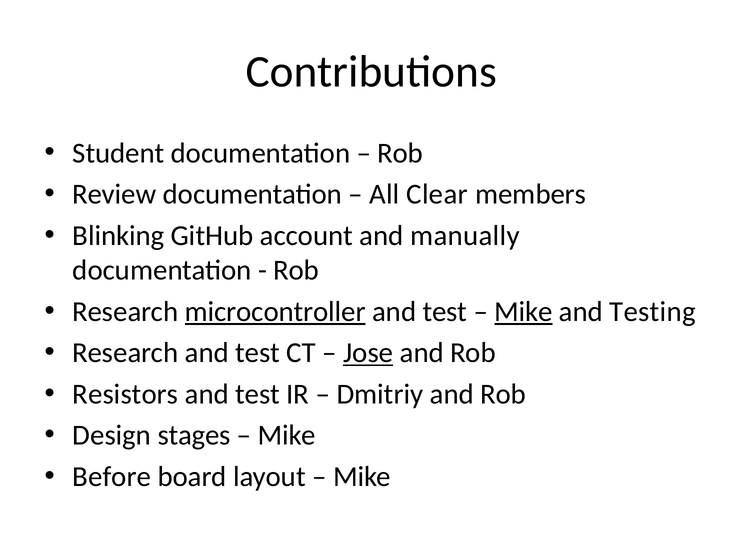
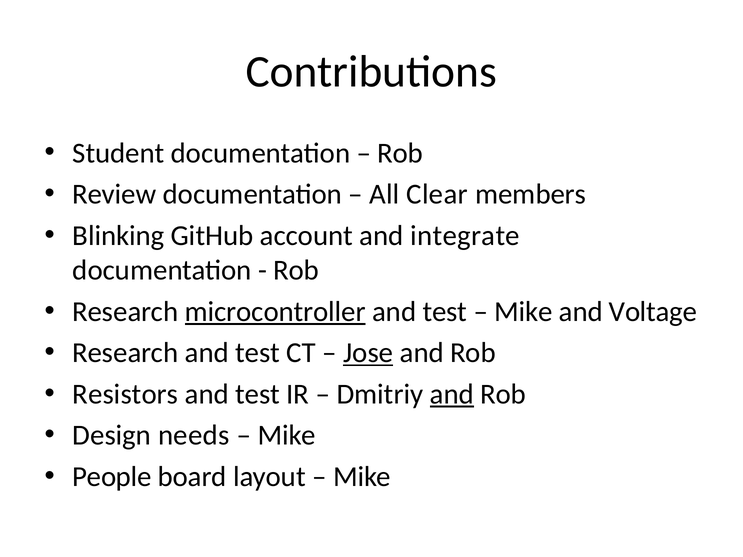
manually: manually -> integrate (465, 236)
Mike underline: present -> none (524, 312)
Testing: Testing -> Voltage (653, 312)
and underline: none -> present (452, 394)
stages: stages -> needs (194, 436)
Before: Before -> People (112, 477)
